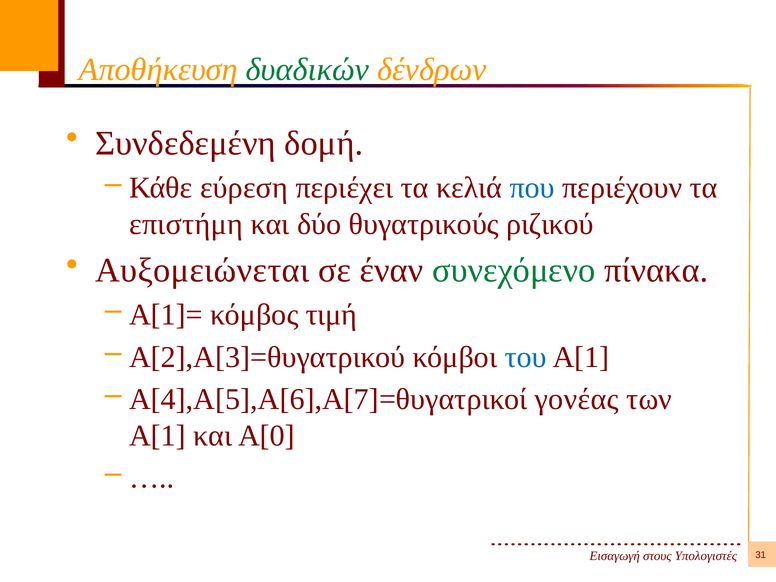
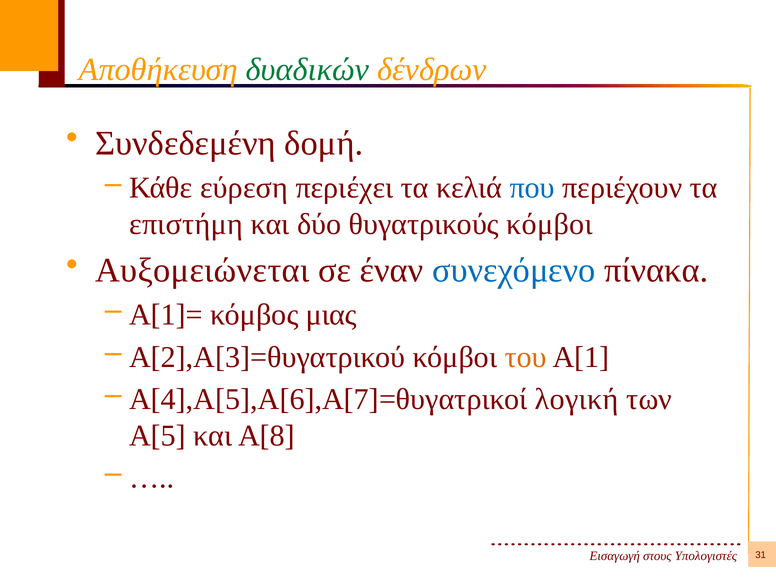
θυγατρικούς ριζικού: ριζικού -> κόμβοι (550, 224)
συνεχόμενο colour: green -> blue (514, 270)
τιμή: τιμή -> μιας (331, 315)
του colour: blue -> orange (526, 357)
γονέας: γονέας -> λογική (577, 399)
Α[1: Α[1 -> Α[5 (158, 436)
Α[0: Α[0 -> Α[8 (267, 436)
